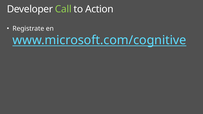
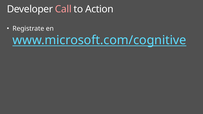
Call colour: light green -> pink (63, 9)
